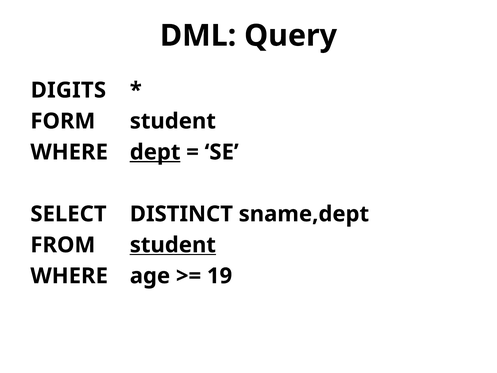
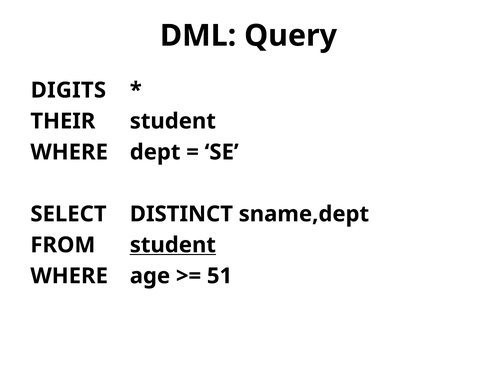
FORM: FORM -> THEIR (63, 121)
dept underline: present -> none (155, 152)
19: 19 -> 51 (220, 276)
